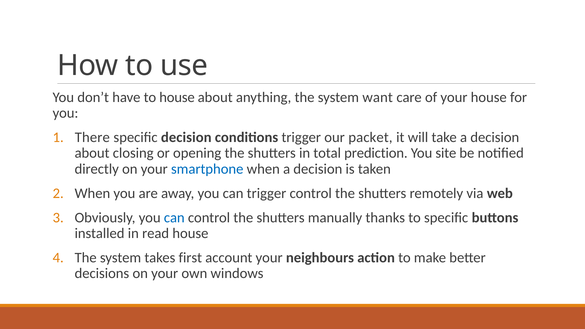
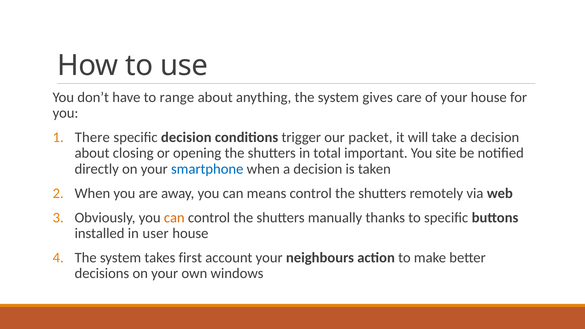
to house: house -> range (177, 97)
want: want -> gives (378, 97)
prediction: prediction -> important (376, 153)
can trigger: trigger -> means (267, 193)
can colour: blue -> orange (174, 218)
read: read -> user (156, 233)
